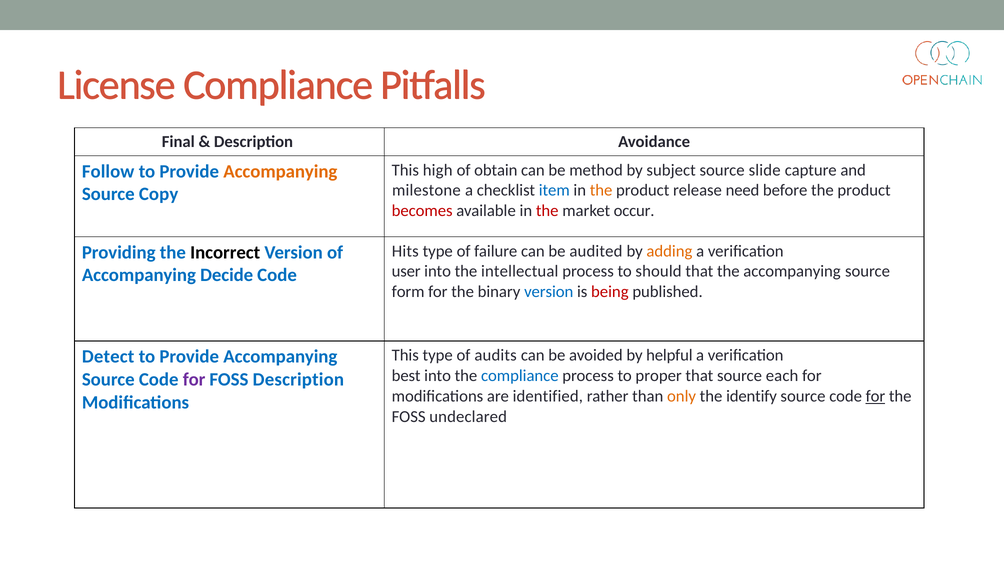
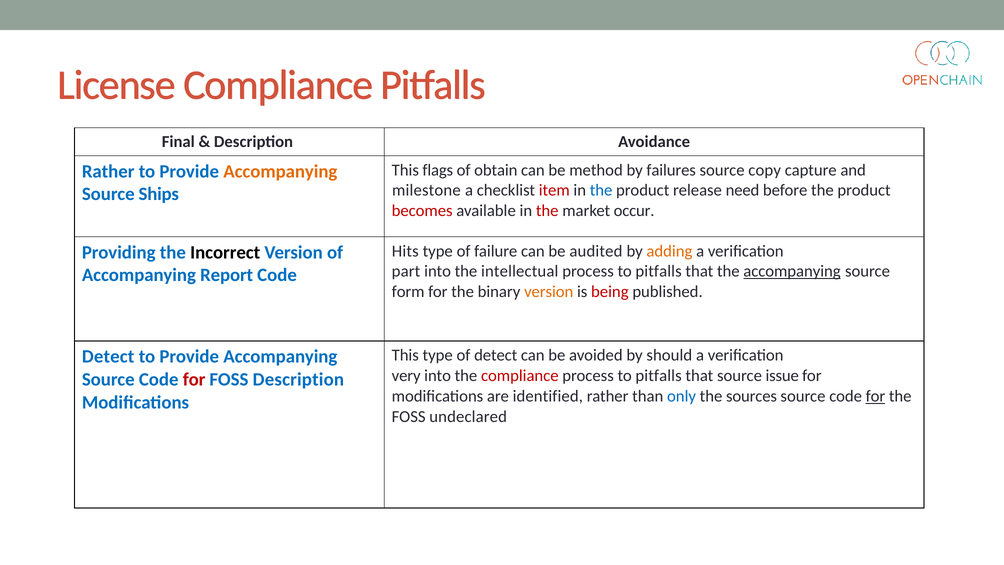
high: high -> flags (438, 170)
subject: subject -> failures (671, 170)
slide: slide -> copy (765, 170)
Follow: Follow -> Rather (108, 171)
item colour: blue -> red (554, 190)
the colour: orange -> blue (601, 190)
Copy: Copy -> Ships (159, 194)
user: user -> part (406, 271)
should: should -> pitfalls (659, 271)
accompanying underline: none -> present (792, 271)
Decide: Decide -> Report (227, 275)
version colour: blue -> orange (549, 292)
of audits: audits -> detect (496, 355)
helpful: helpful -> should (669, 355)
best: best -> very (406, 376)
compliance colour: blue -> red (520, 376)
proper: proper -> pitfalls (659, 376)
each: each -> issue (782, 376)
for colour: purple -> red (194, 379)
only colour: orange -> blue (682, 396)
identify: identify -> sources (752, 396)
